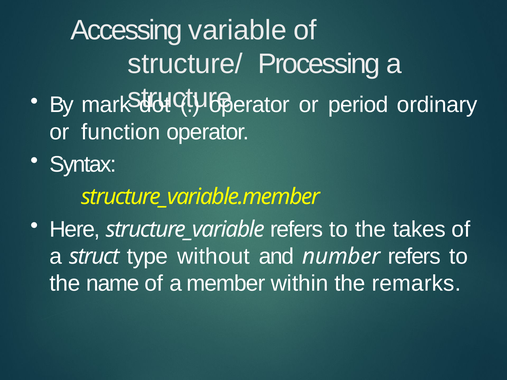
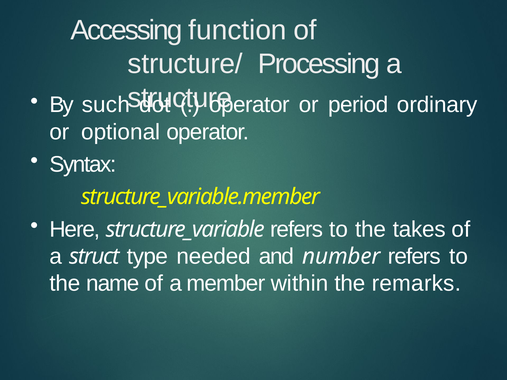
variable: variable -> function (237, 30)
mark: mark -> such (106, 105)
function: function -> optional (121, 132)
without: without -> needed (214, 256)
